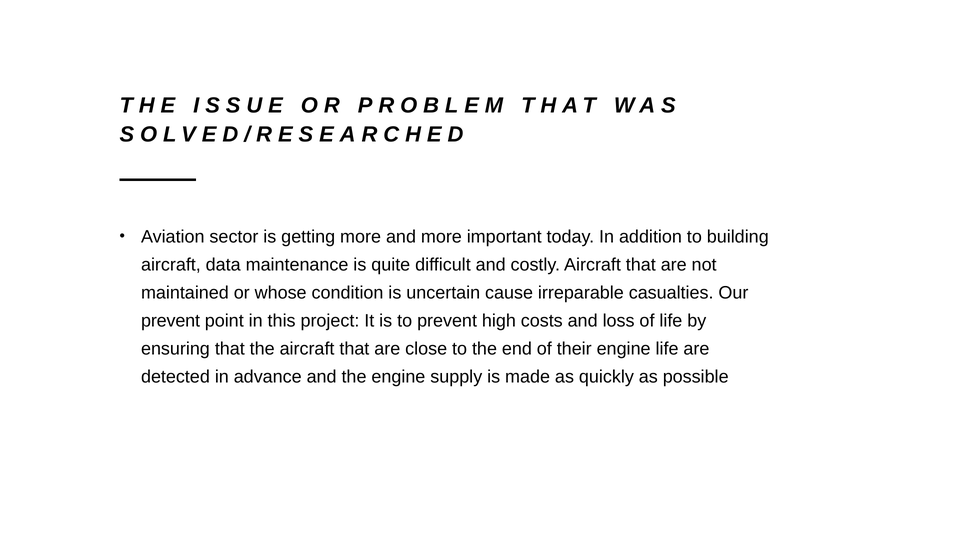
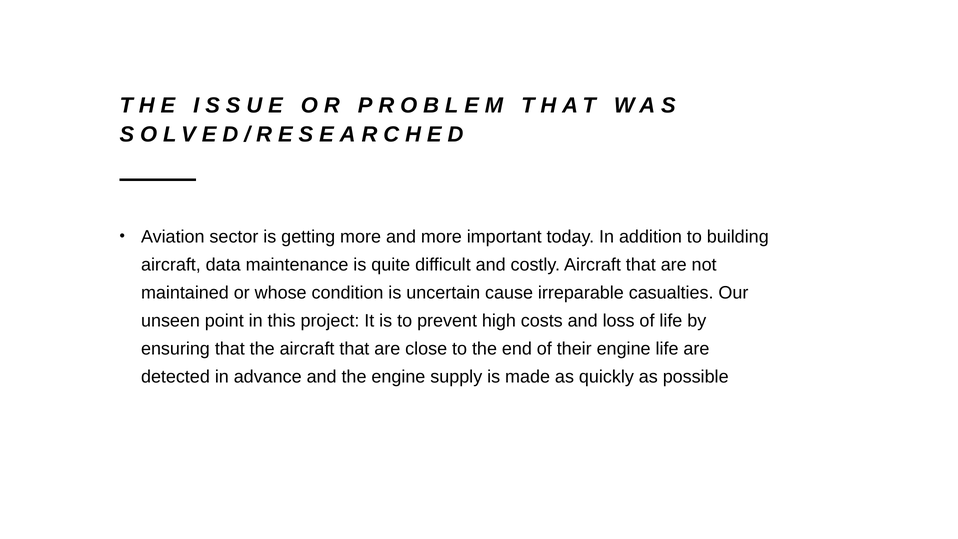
prevent: prevent -> unseen (170, 321)
